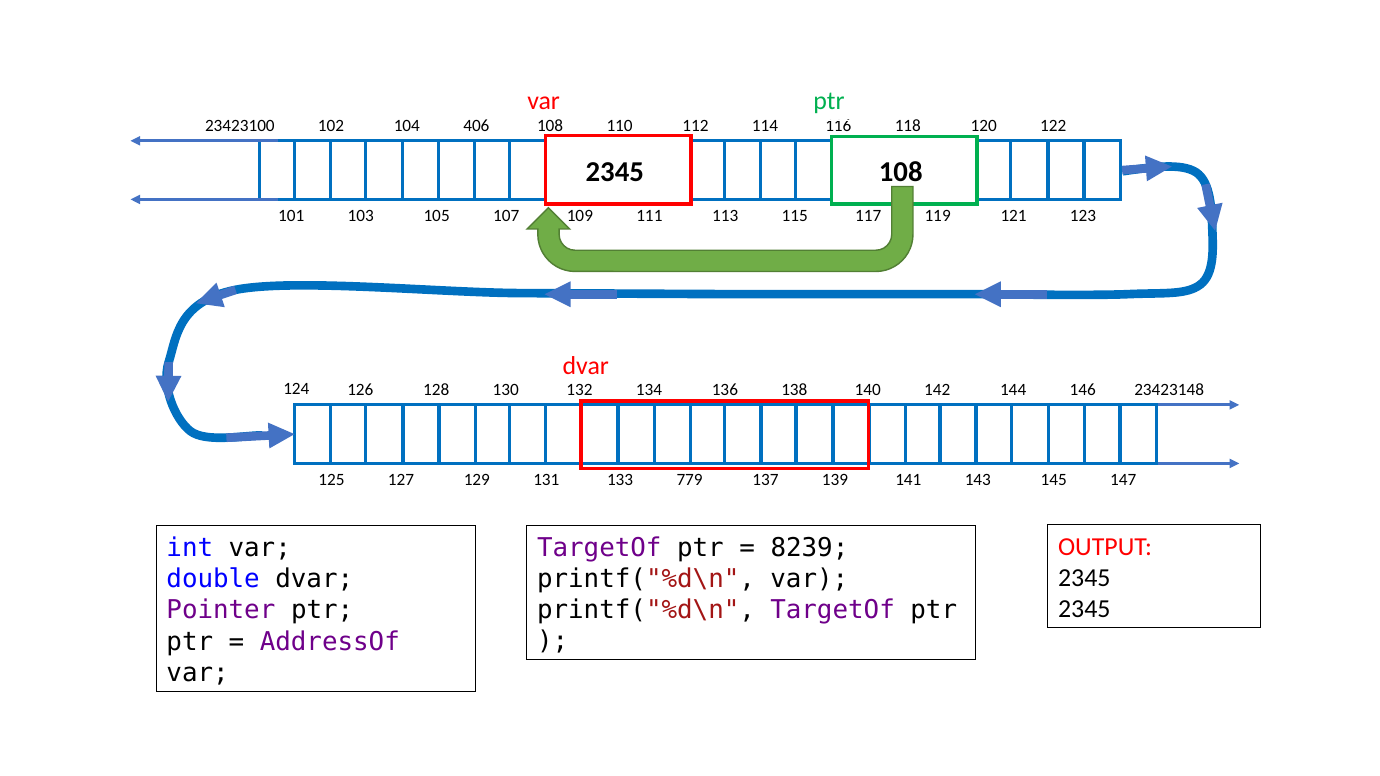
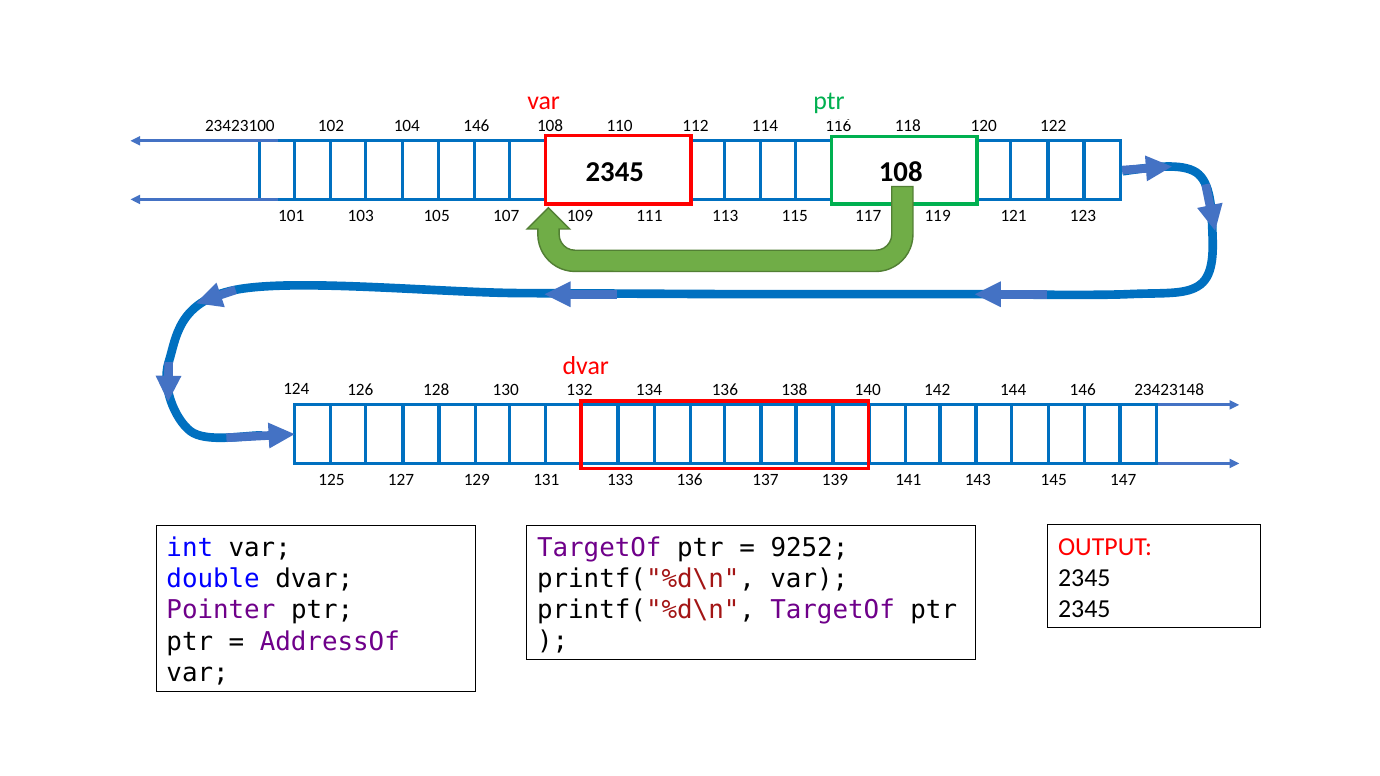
104 406: 406 -> 146 (476, 126)
133 779: 779 -> 136 (690, 480)
8239: 8239 -> 9252 (809, 548)
